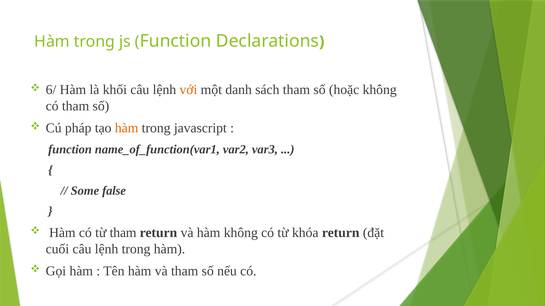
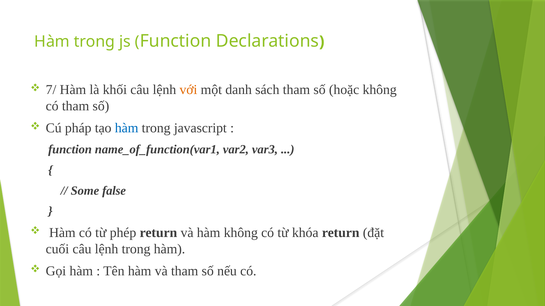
6/: 6/ -> 7/ (51, 90)
hàm colour: orange -> blue (127, 128)
từ tham: tham -> phép (123, 233)
